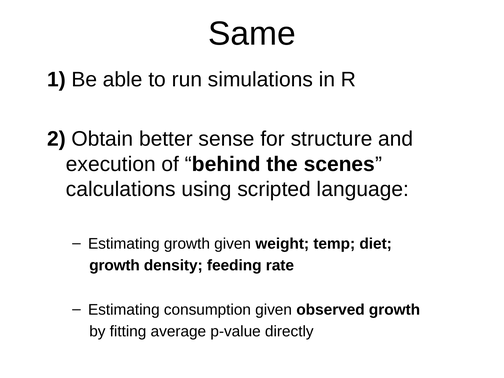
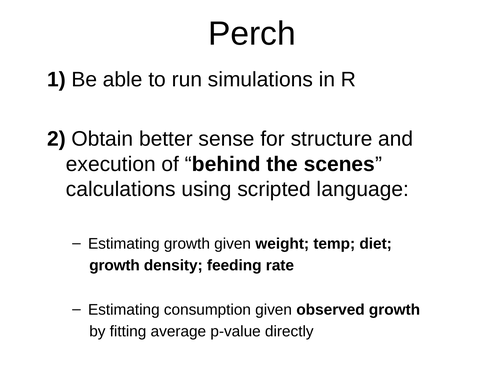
Same: Same -> Perch (252, 34)
